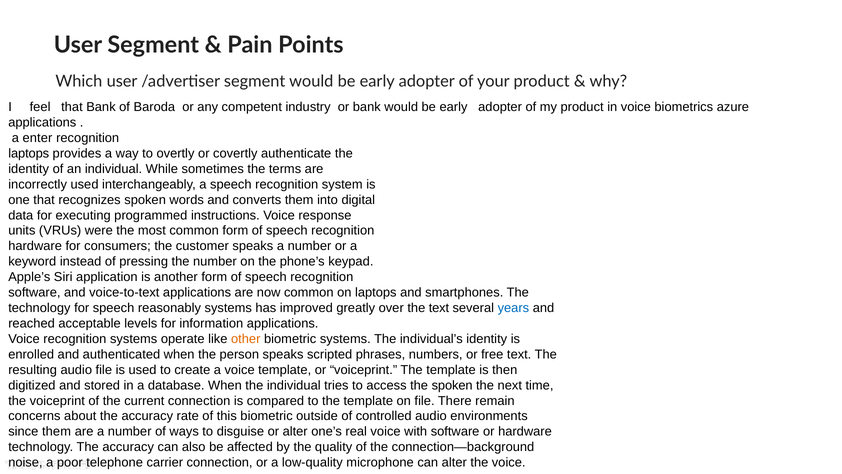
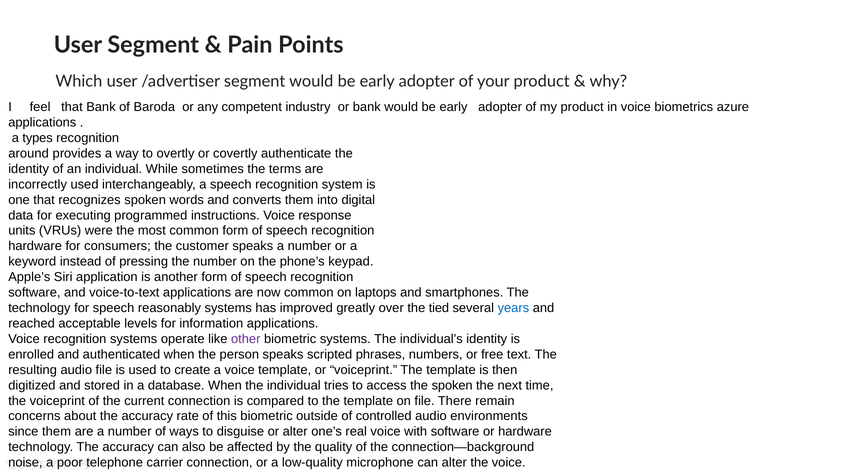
enter: enter -> types (38, 138)
laptops: laptops -> around (29, 153)
the text: text -> tied (439, 308)
other colour: orange -> purple (246, 339)
